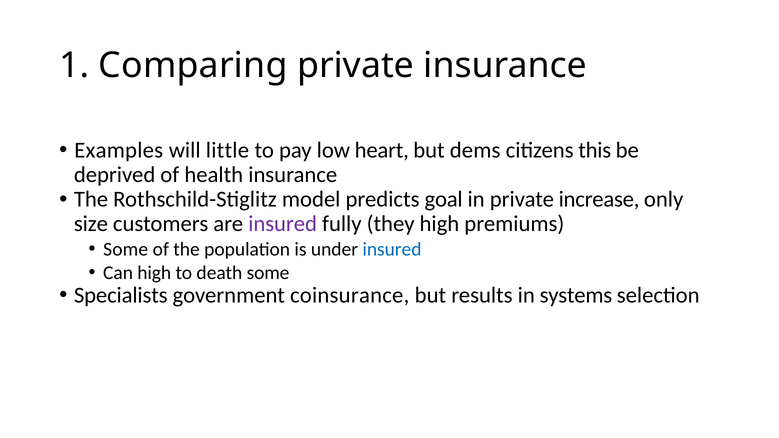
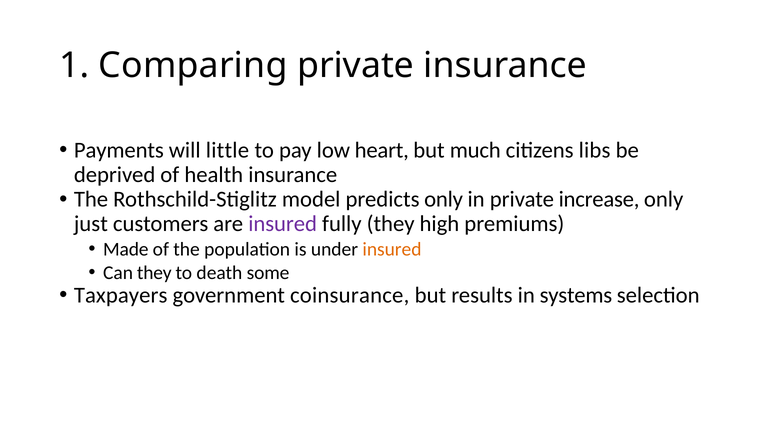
Examples: Examples -> Payments (119, 150)
dems: dems -> much (475, 150)
this: this -> libs (595, 150)
predicts goal: goal -> only (444, 200)
size: size -> just (91, 224)
Some: Some -> Made (126, 250)
insured colour: blue -> orange (392, 250)
Can high: high -> they (154, 273)
Specialists: Specialists -> Taxpayers (121, 295)
